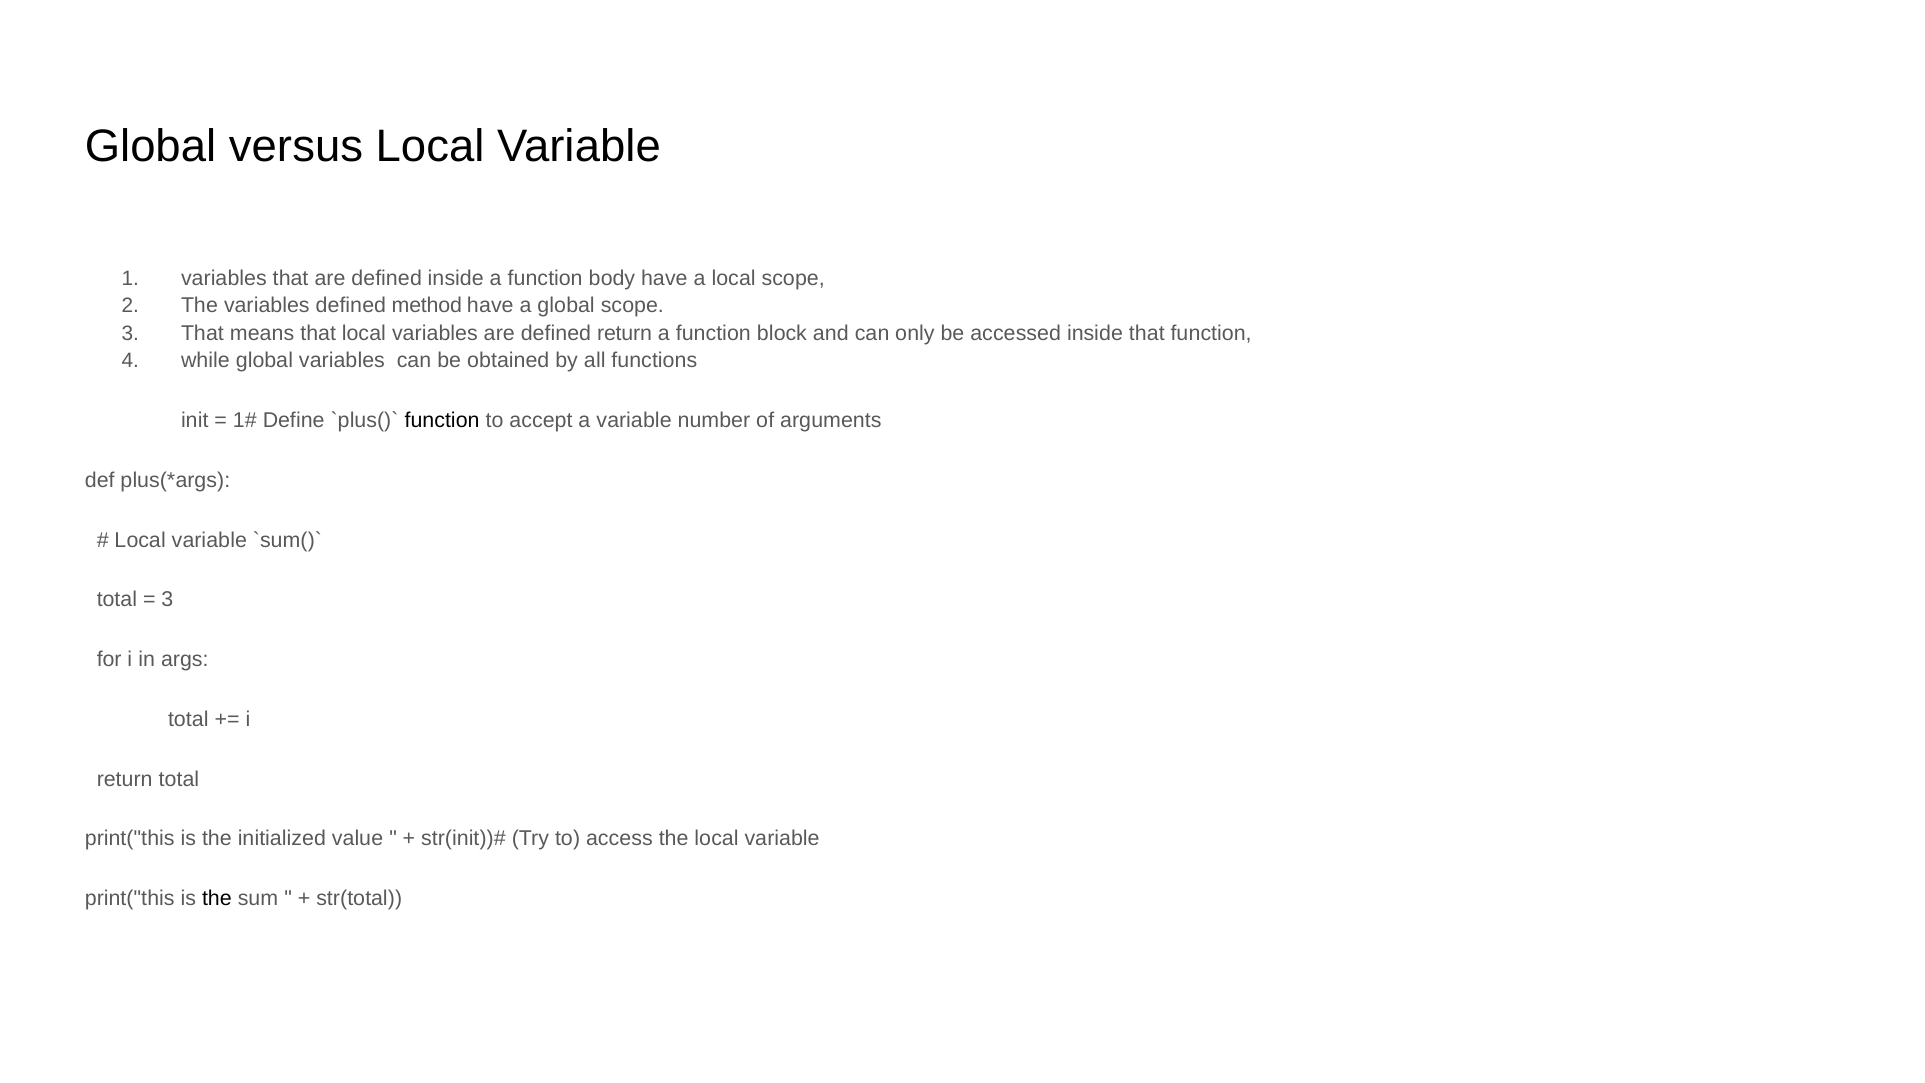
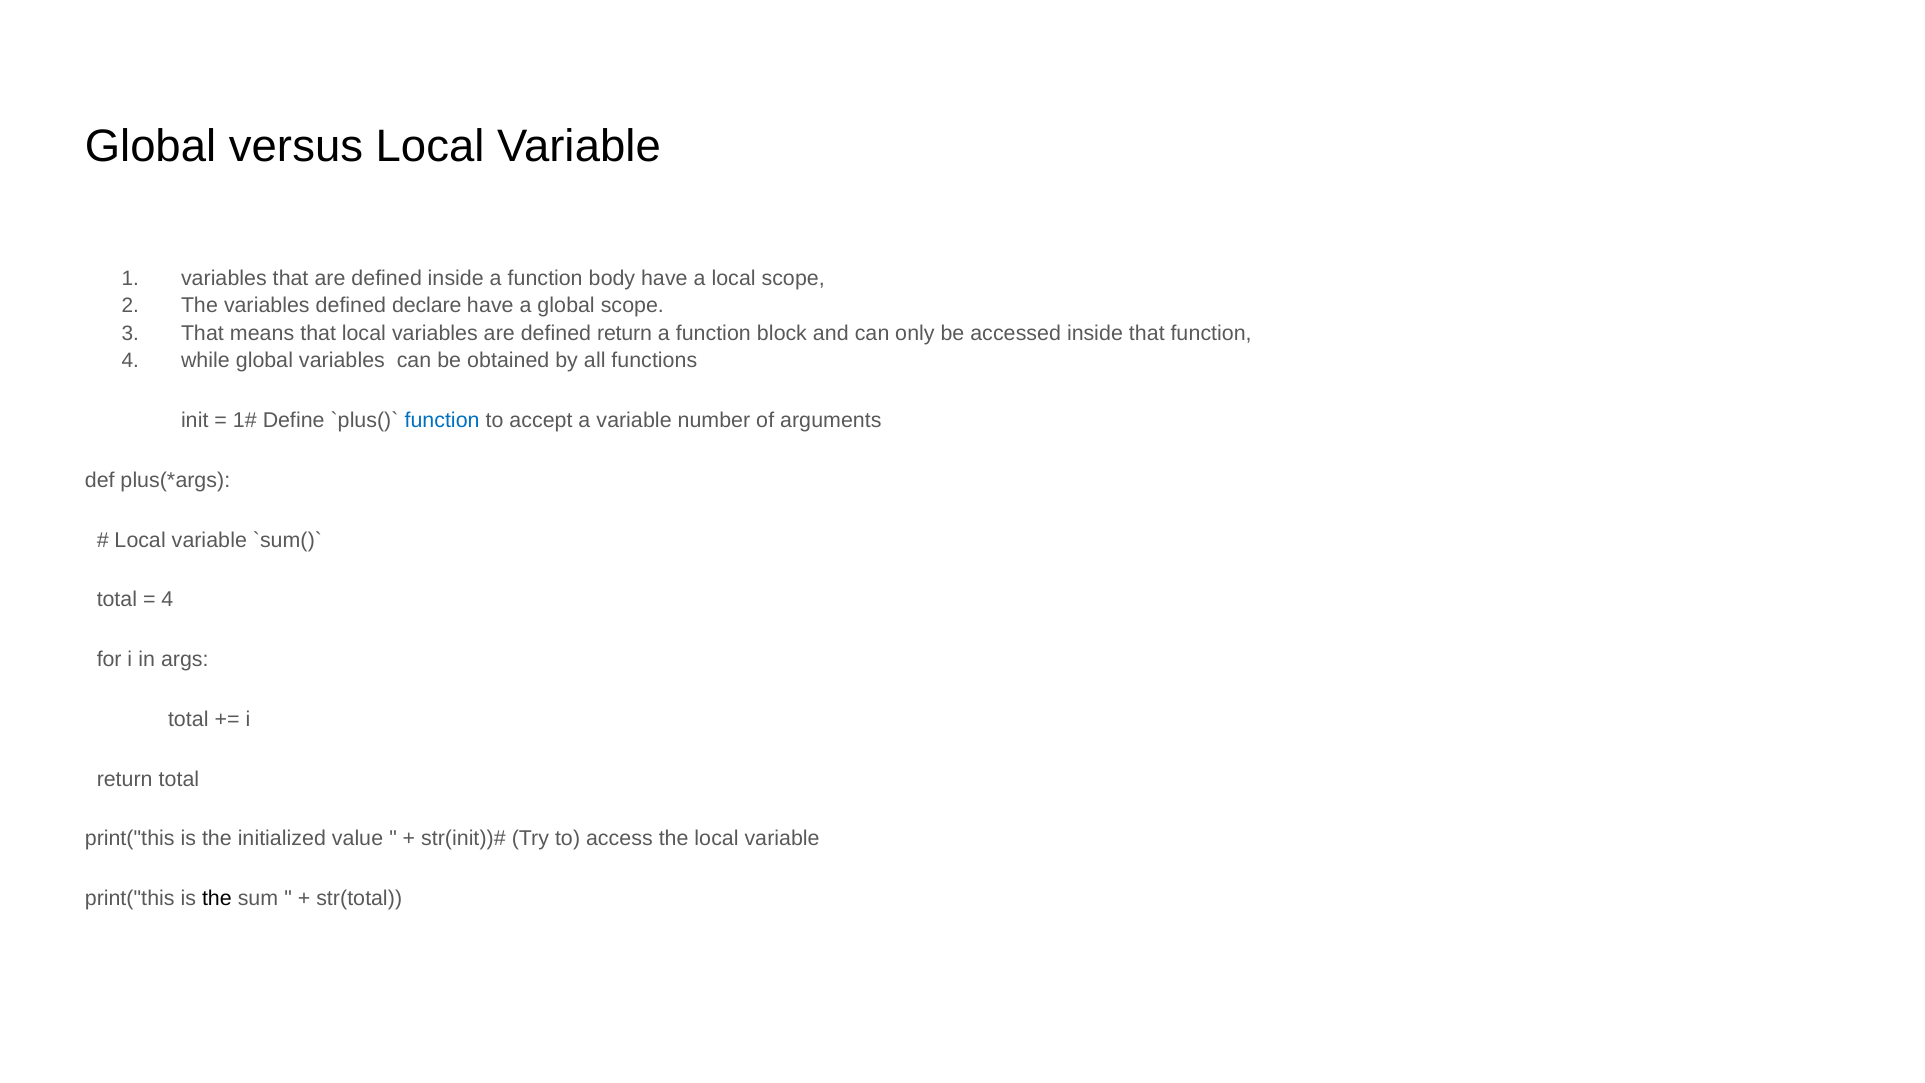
method: method -> declare (427, 306)
function colour: black -> blue (442, 421)
3: 3 -> 4 (167, 600)
